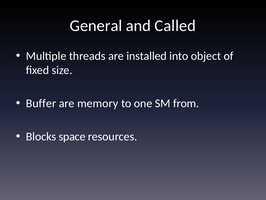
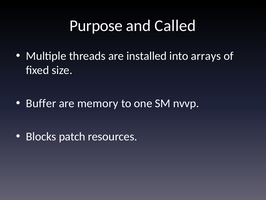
General: General -> Purpose (96, 26)
object: object -> arrays (206, 56)
from: from -> nvvp (186, 103)
space: space -> patch (72, 136)
